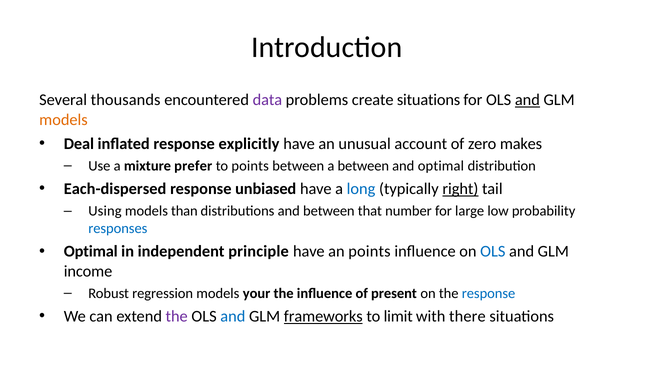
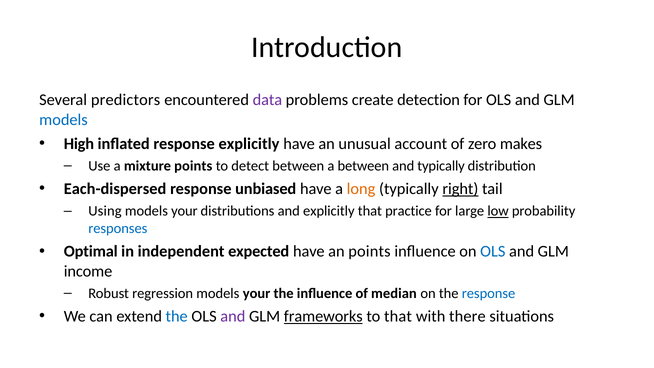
thousands: thousands -> predictors (126, 100)
create situations: situations -> detection (429, 100)
and underline: present -> none (527, 100)
models colour: orange -> blue (63, 120)
Deal: Deal -> High (79, 144)
mixture prefer: prefer -> points (193, 166)
to points: points -> detect (250, 166)
and optimal: optimal -> typically (441, 166)
long colour: blue -> orange (361, 189)
than: than -> your (184, 211)
and between: between -> explicitly (329, 211)
number: number -> practice (409, 211)
low underline: none -> present (498, 211)
principle: principle -> expected (259, 252)
present: present -> median (394, 293)
the colour: purple -> blue (177, 316)
and colour: blue -> purple (233, 316)
to limit: limit -> that (398, 316)
